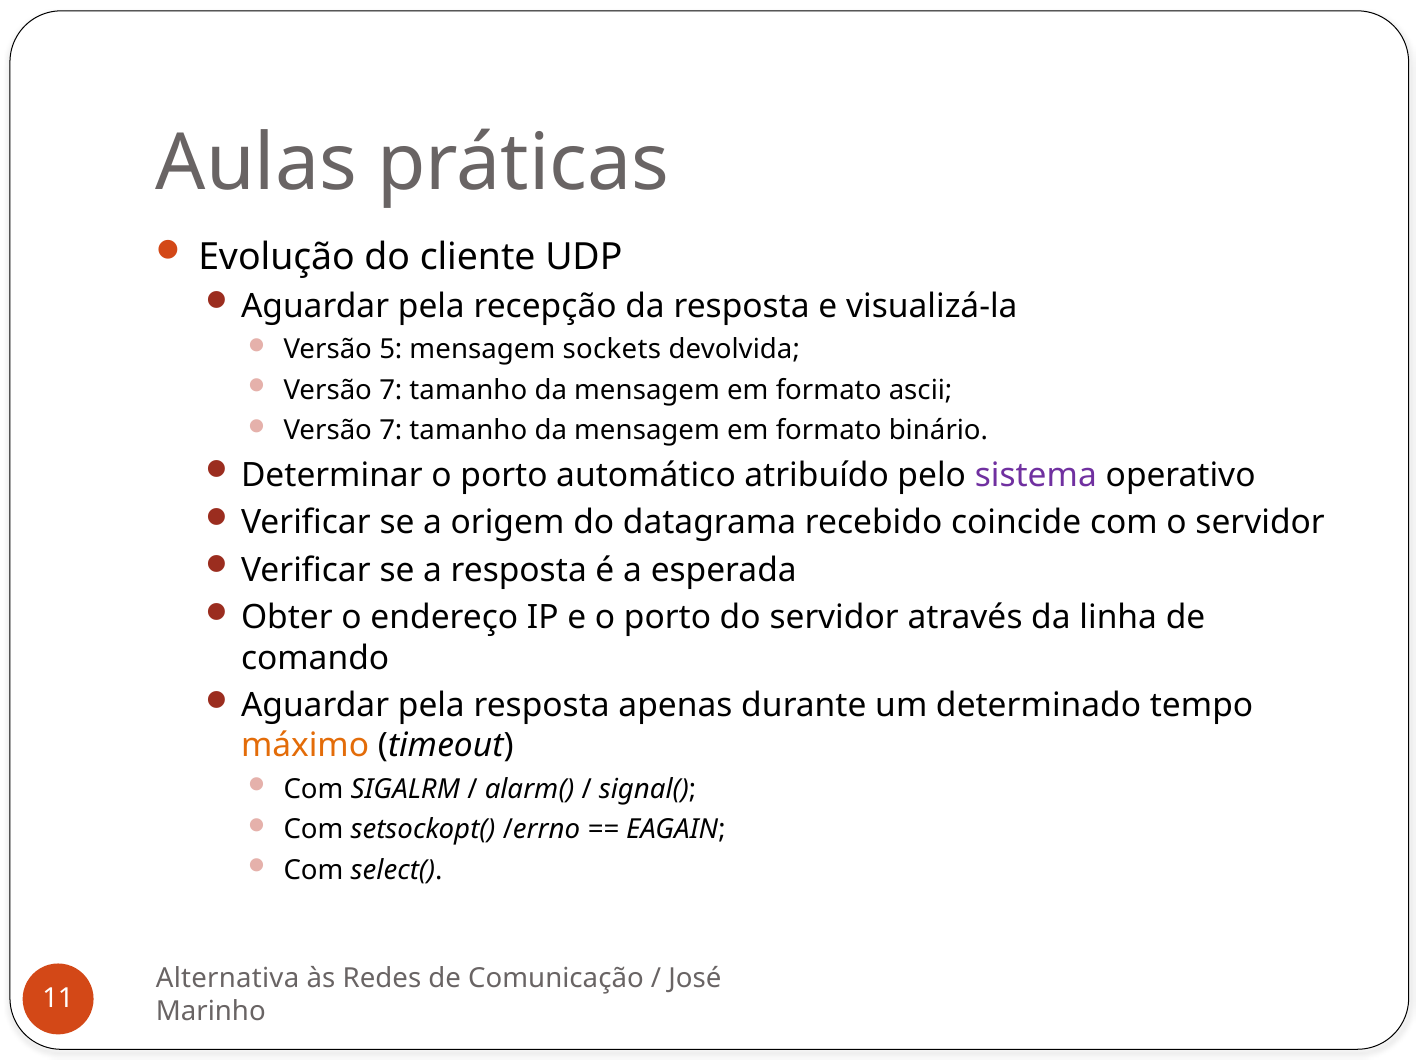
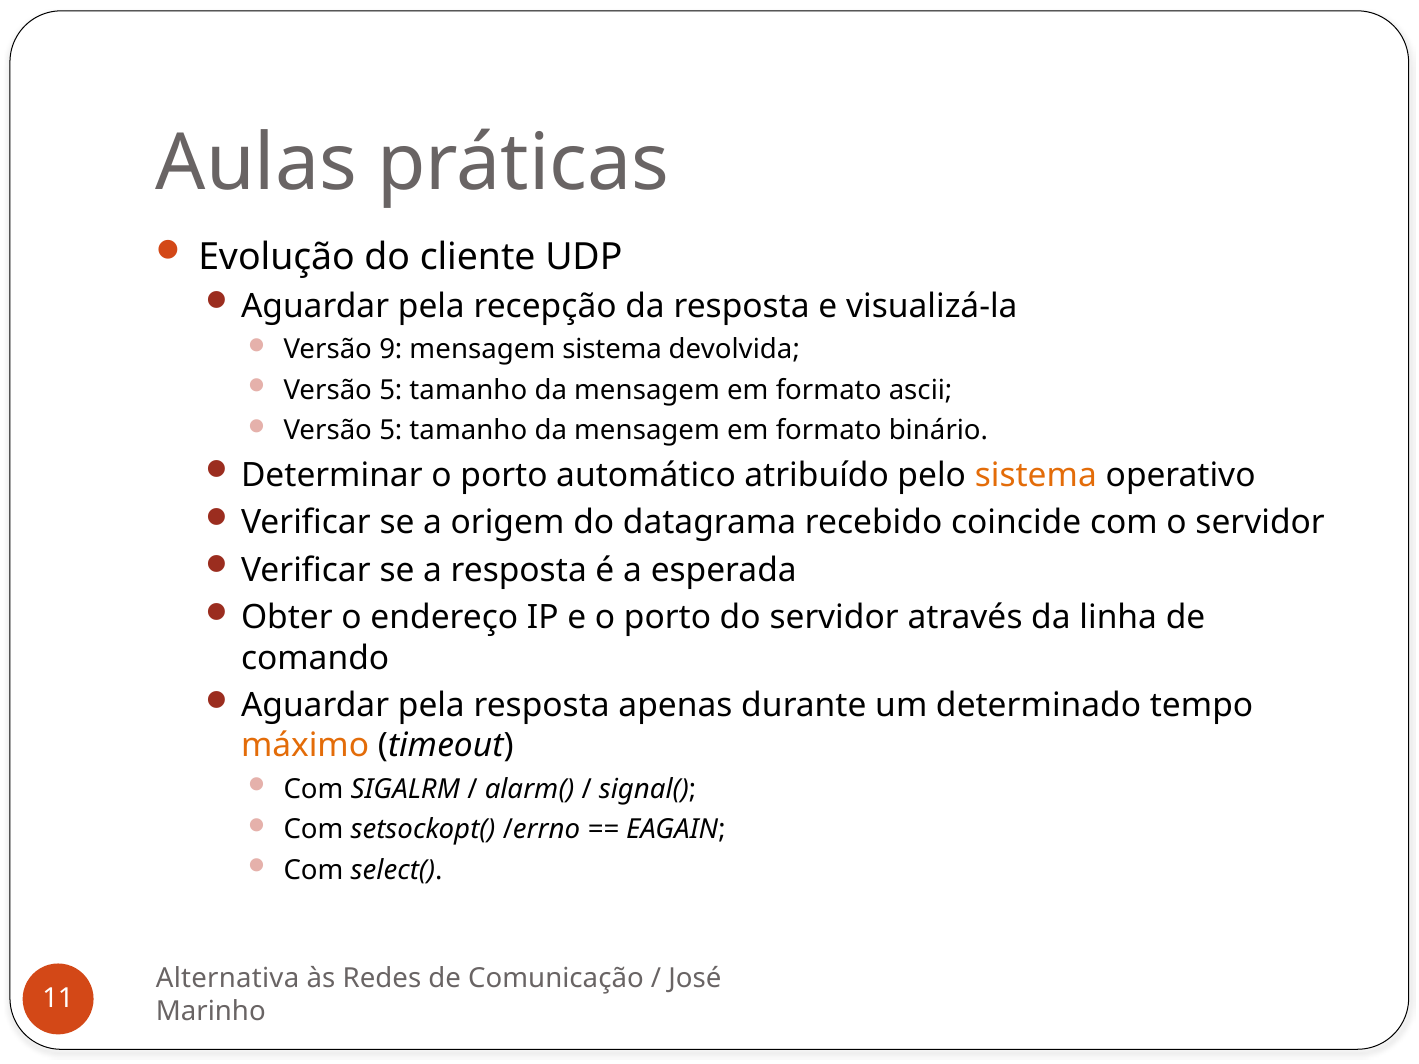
5: 5 -> 9 (391, 350)
mensagem sockets: sockets -> sistema (612, 350)
7: 7 -> 5 (391, 390)
7: 7 -> 5 (391, 431)
sistema colour: purple -> orange (1036, 475)
